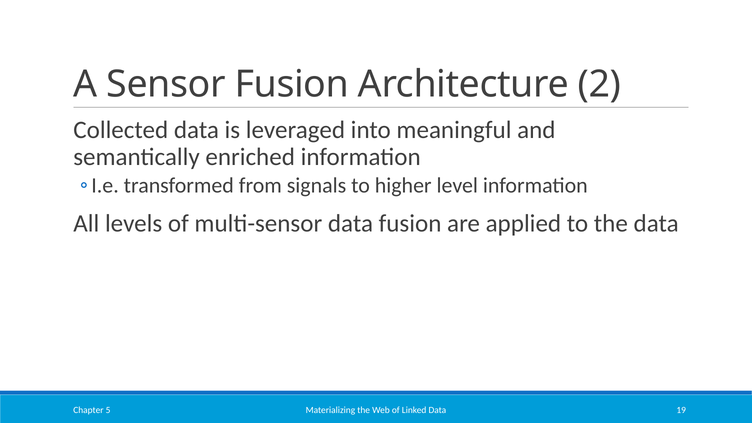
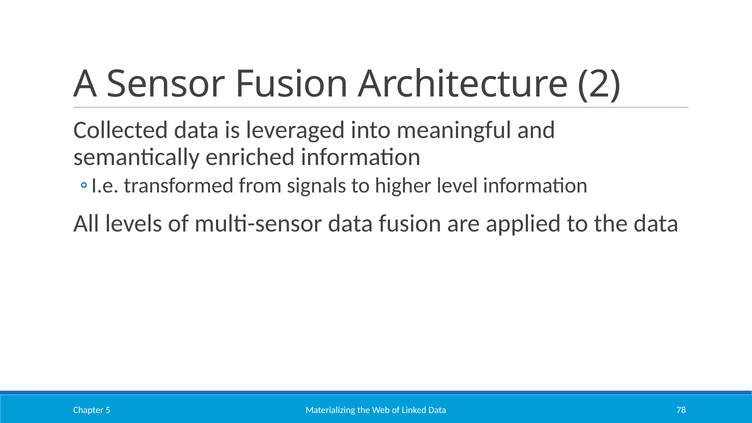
19: 19 -> 78 (681, 410)
